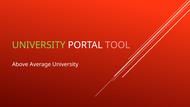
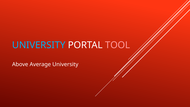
UNIVERSITY colour: light green -> light blue (39, 45)
